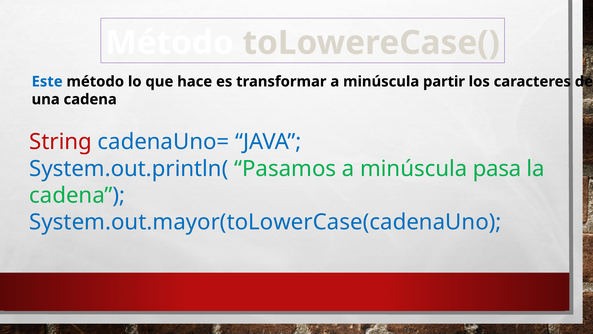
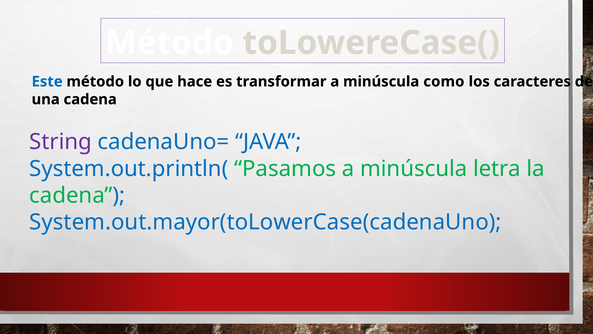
partir: partir -> como (444, 81)
String colour: red -> purple (61, 142)
pasa: pasa -> letra (497, 168)
